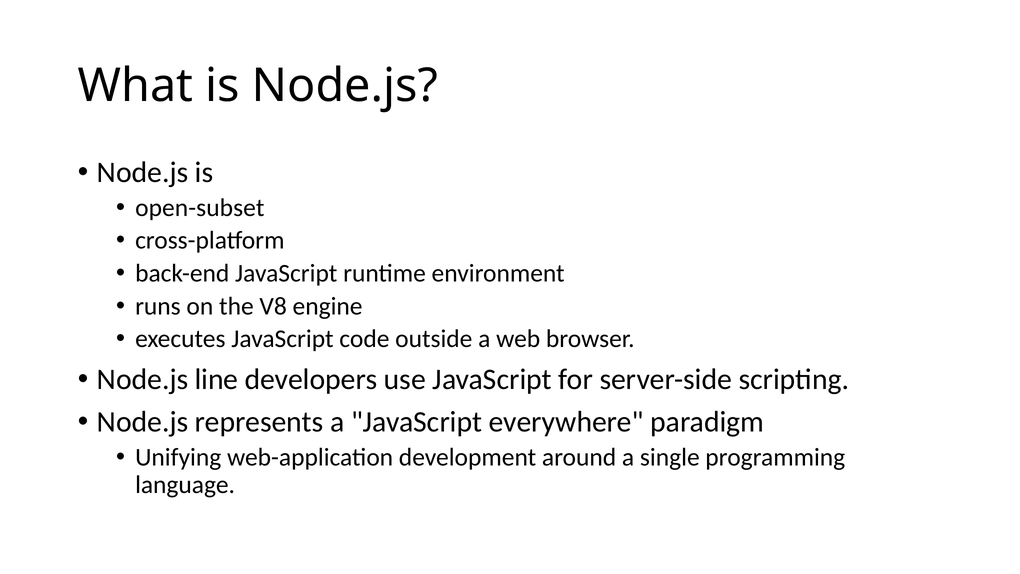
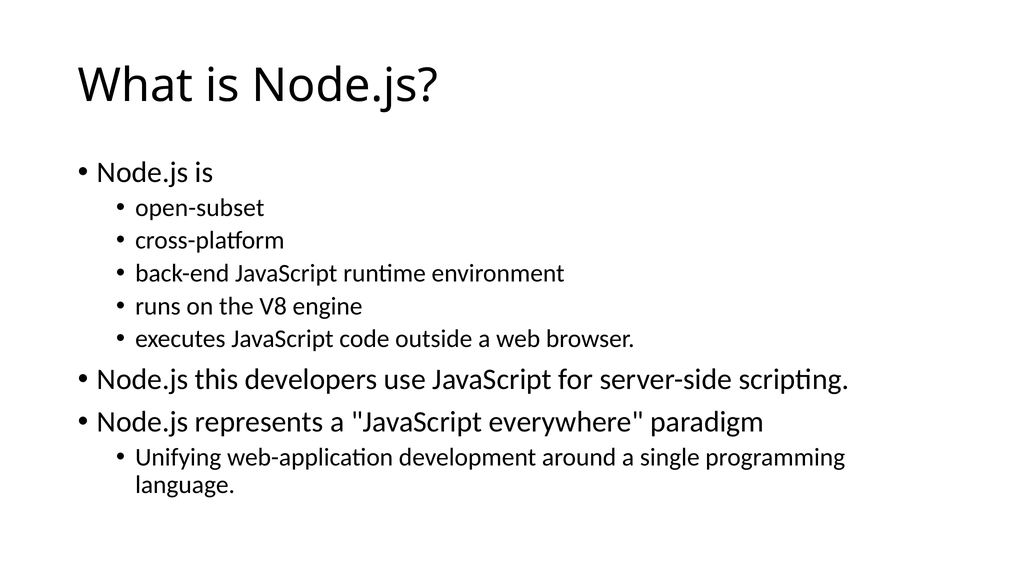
line: line -> this (217, 379)
